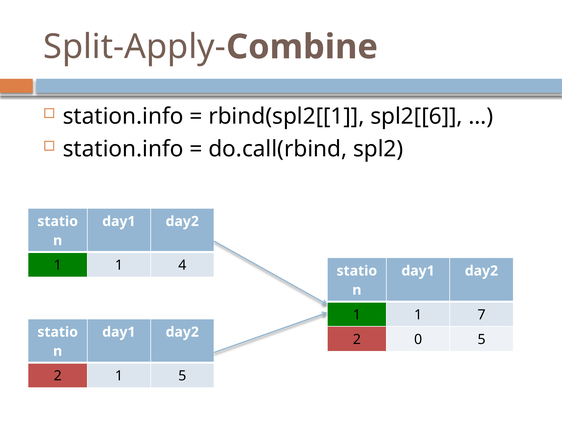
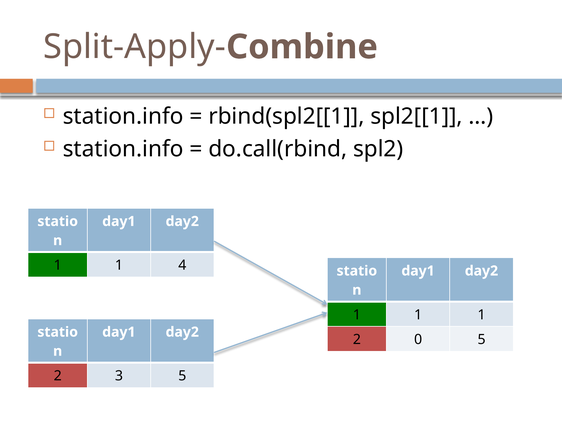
spl2[[6: spl2[[6 -> spl2[[1 (417, 116)
1 1 7: 7 -> 1 (482, 314)
2 1: 1 -> 3 (119, 376)
